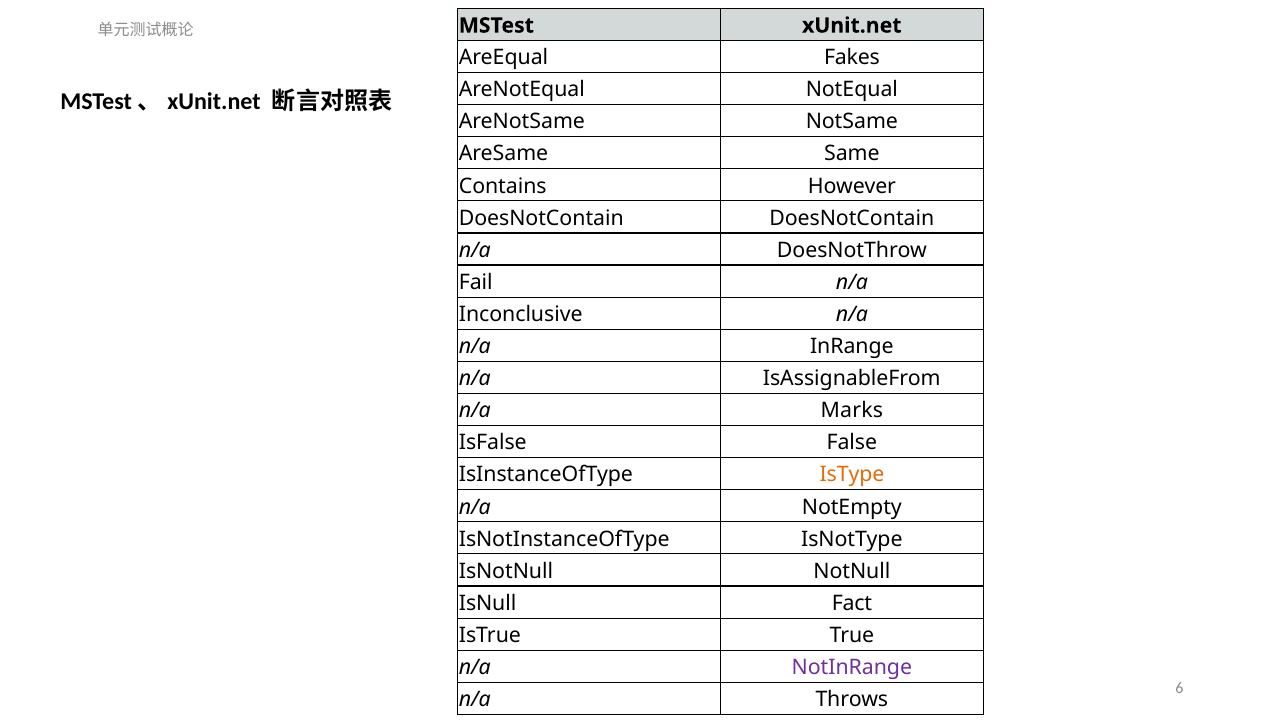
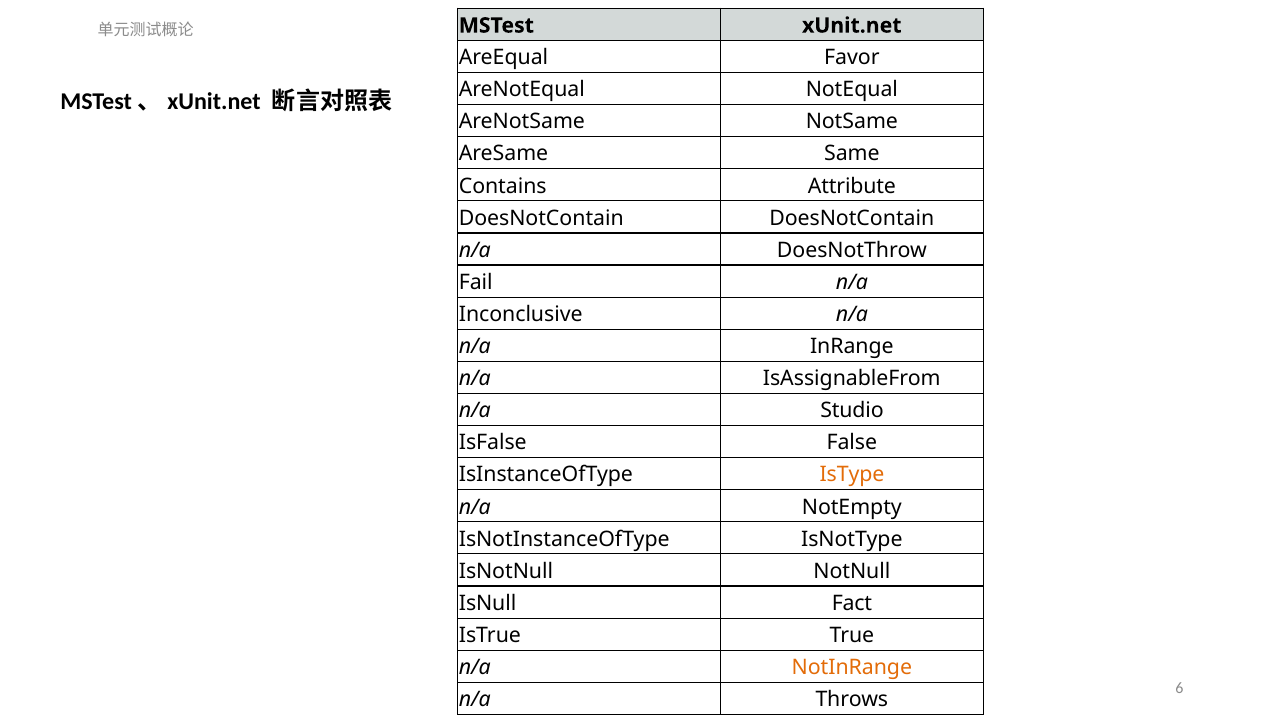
Fakes: Fakes -> Favor (852, 58)
However: However -> Attribute (852, 186)
Marks: Marks -> Studio (852, 410)
NotInRange colour: purple -> orange (852, 667)
